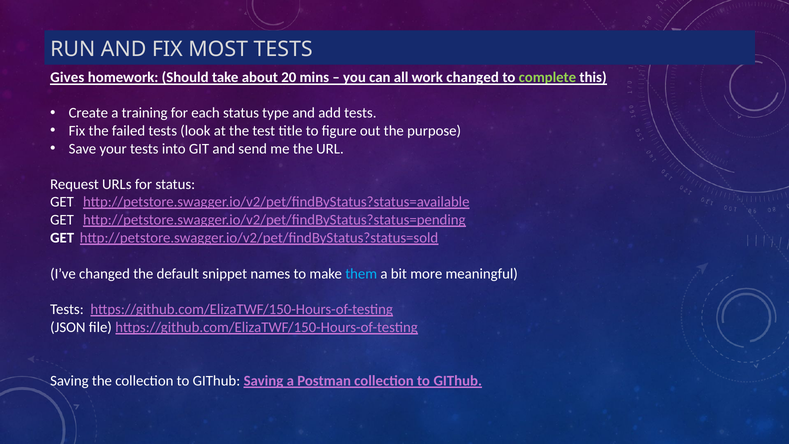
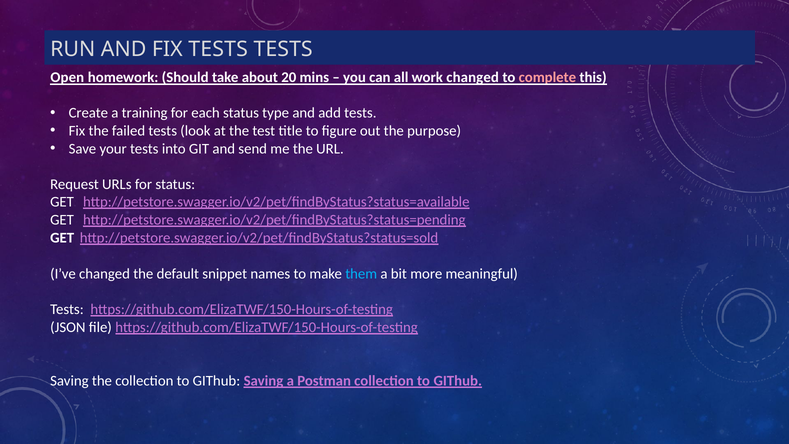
FIX MOST: MOST -> TESTS (218, 49)
Gives: Gives -> Open (67, 78)
complete colour: light green -> pink (547, 78)
